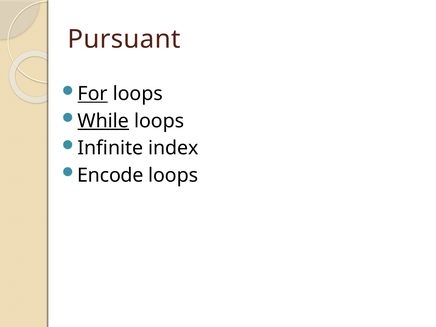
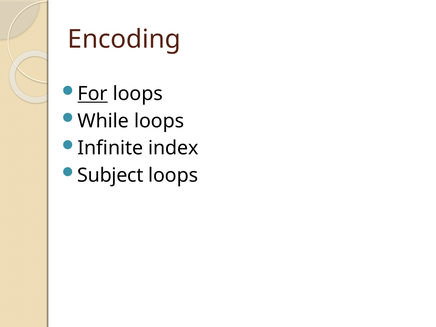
Pursuant: Pursuant -> Encoding (124, 39)
While underline: present -> none (103, 121)
Encode: Encode -> Subject (110, 175)
